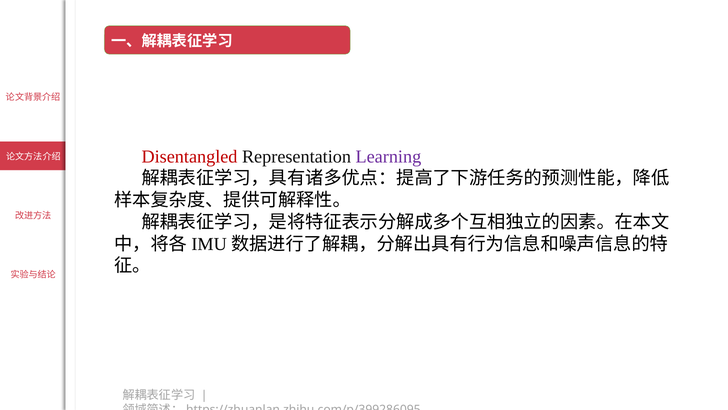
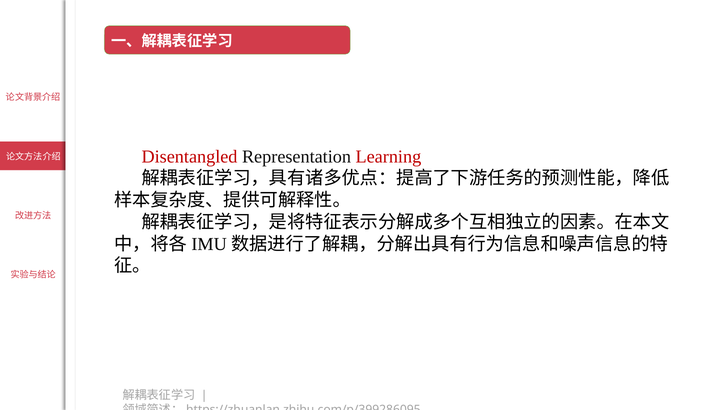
Learning colour: purple -> red (388, 156)
